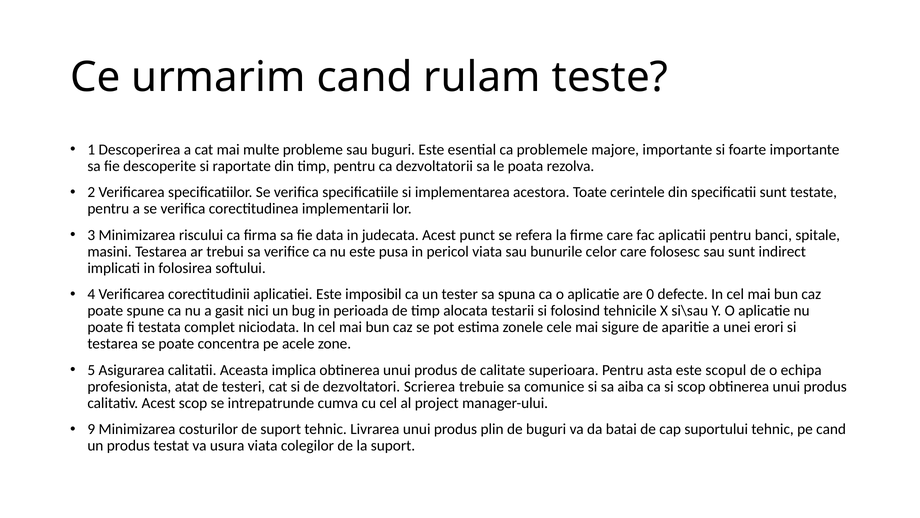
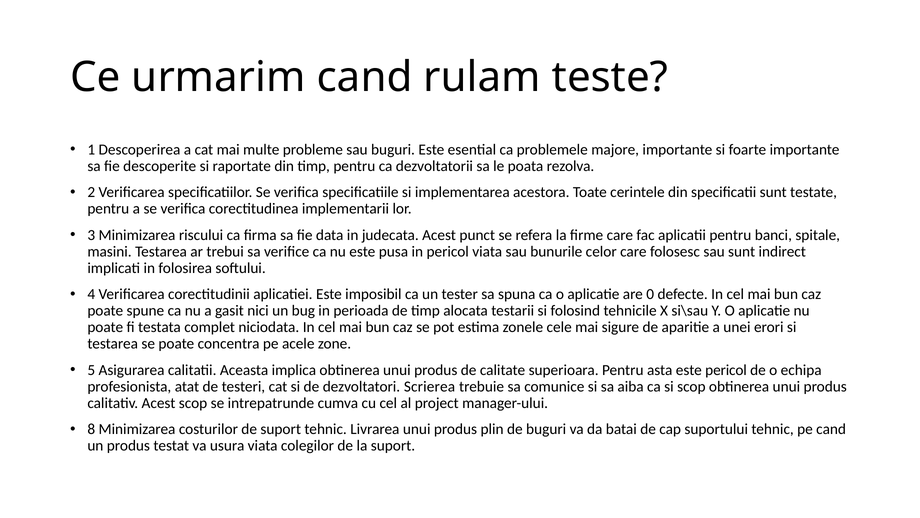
este scopul: scopul -> pericol (726, 370)
9: 9 -> 8 (91, 429)
